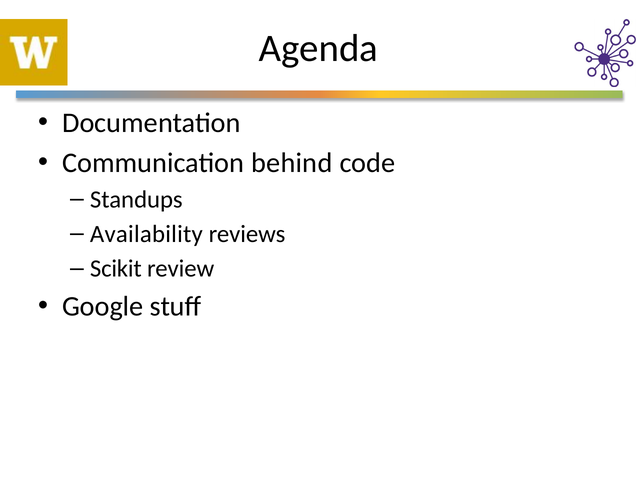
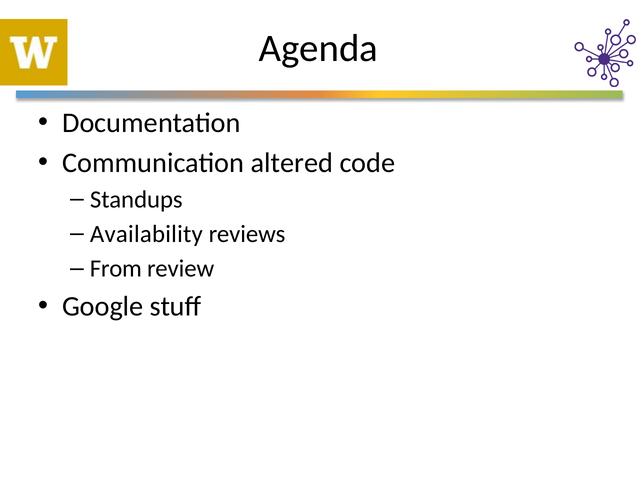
behind: behind -> altered (292, 163)
Scikit: Scikit -> From (116, 269)
